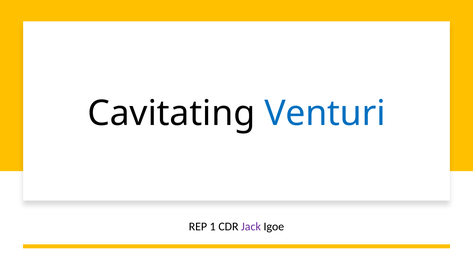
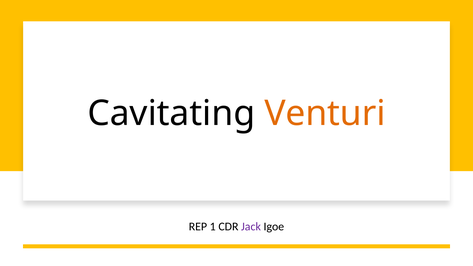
Venturi colour: blue -> orange (325, 113)
